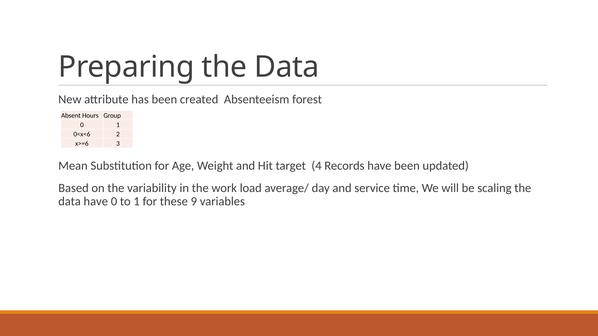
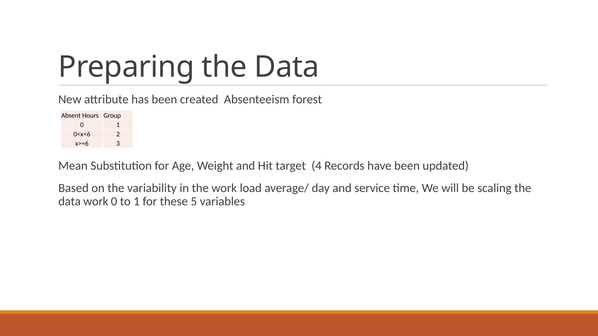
data have: have -> work (96, 202)
9: 9 -> 5 (194, 202)
